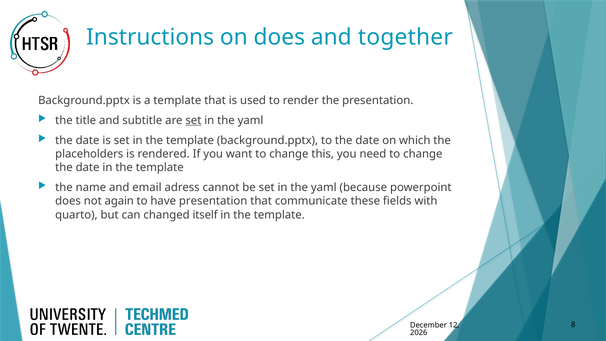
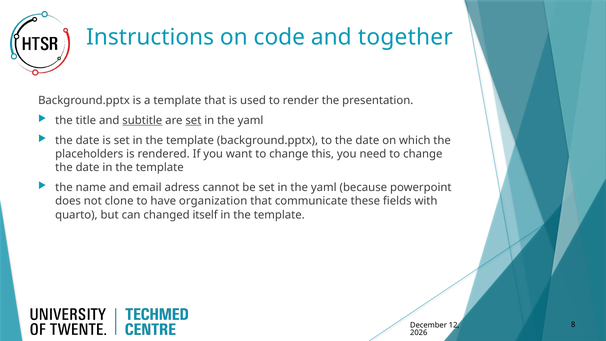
on does: does -> code (279, 37)
subtitle underline: none -> present (142, 120)
again: again -> clone (119, 201)
have presentation: presentation -> organization (213, 201)
